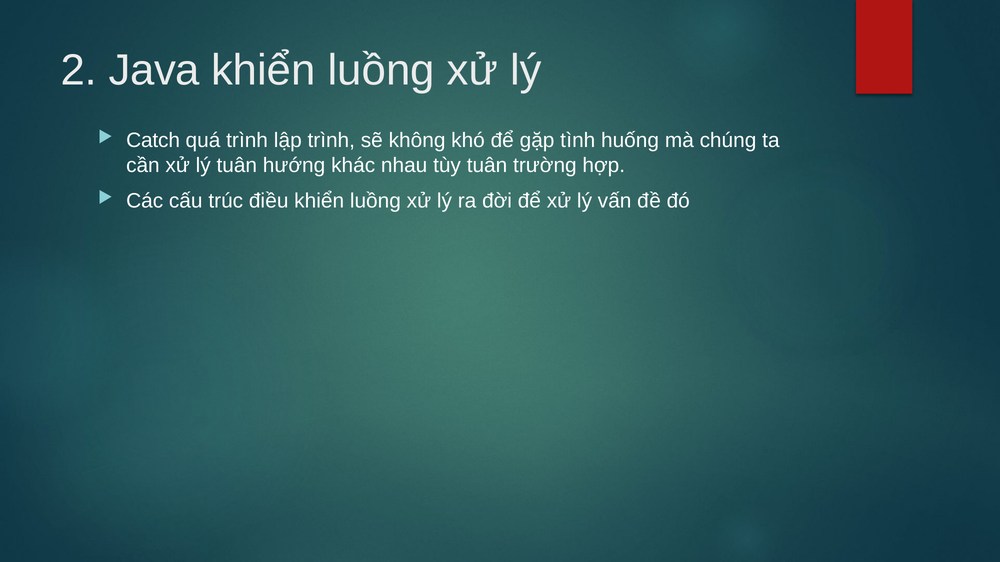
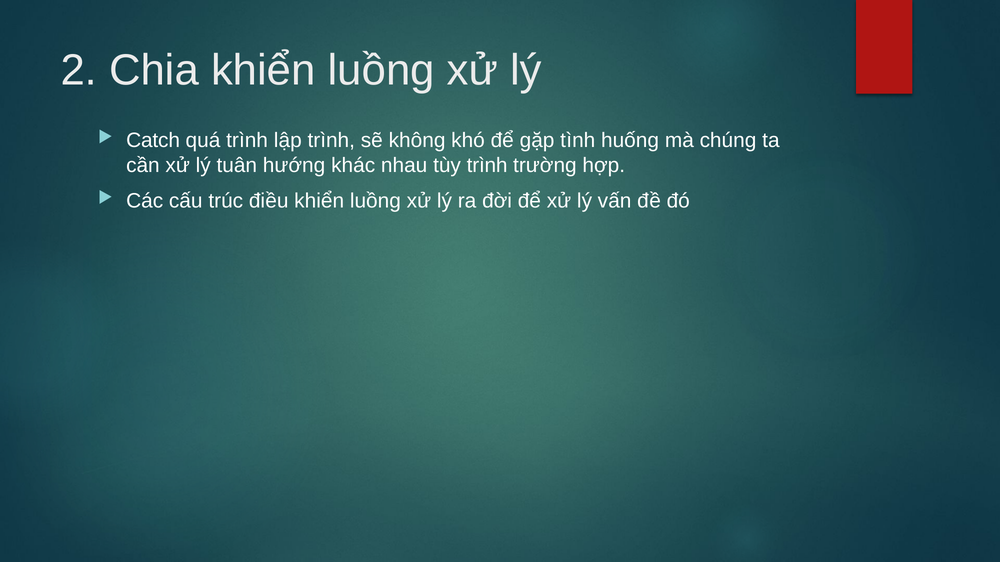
Java: Java -> Chia (154, 70)
tùy tuân: tuân -> trình (487, 165)
